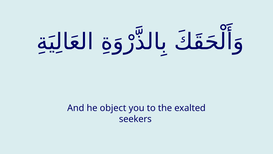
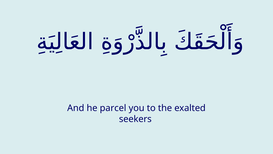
object: object -> parcel (113, 108)
